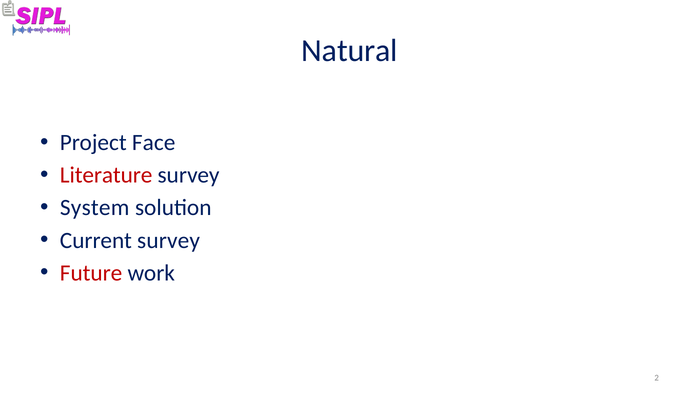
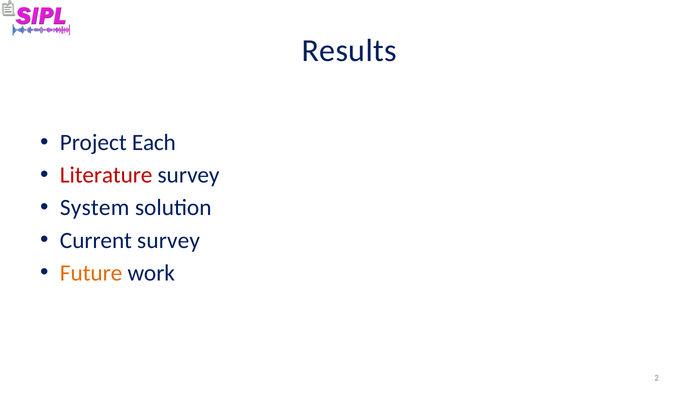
Natural: Natural -> Results (349, 51)
Face: Face -> Each (154, 143)
Future colour: red -> orange (91, 273)
